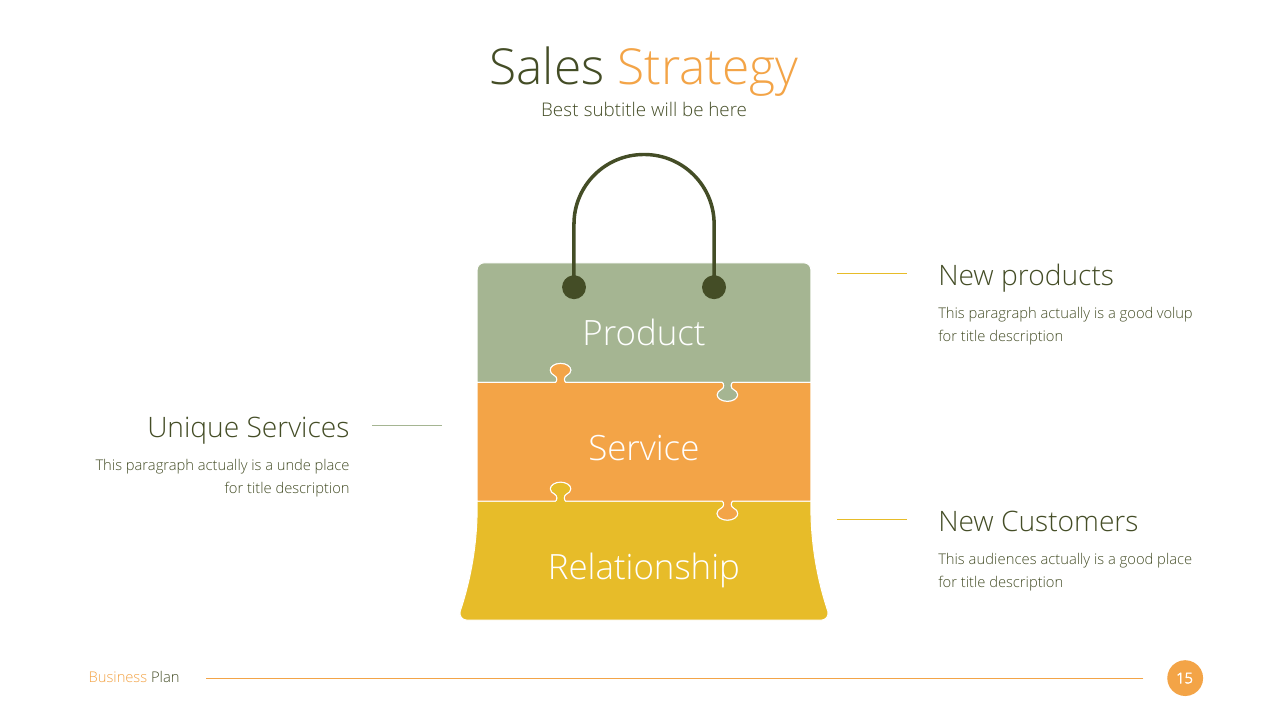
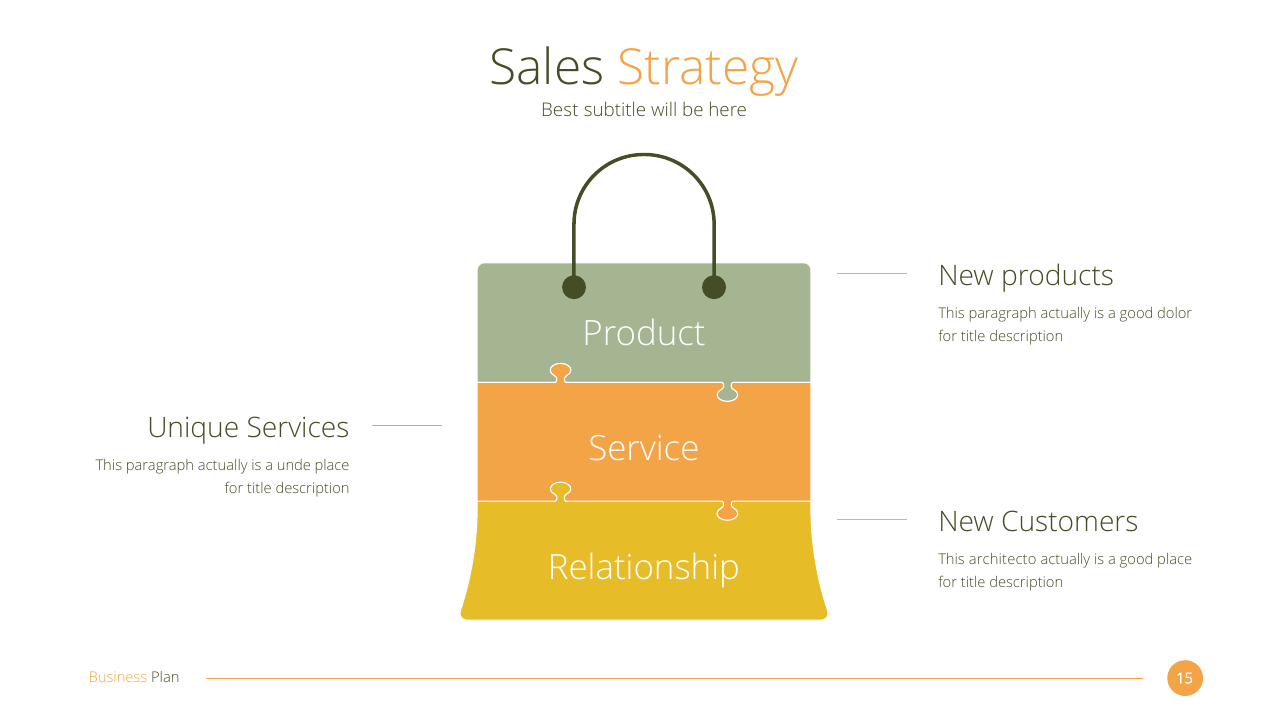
volup: volup -> dolor (1175, 314)
audiences: audiences -> architecto (1003, 560)
